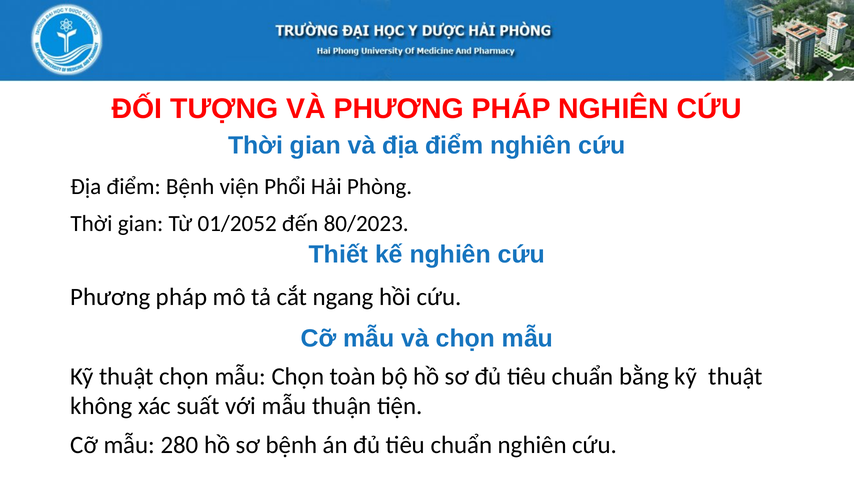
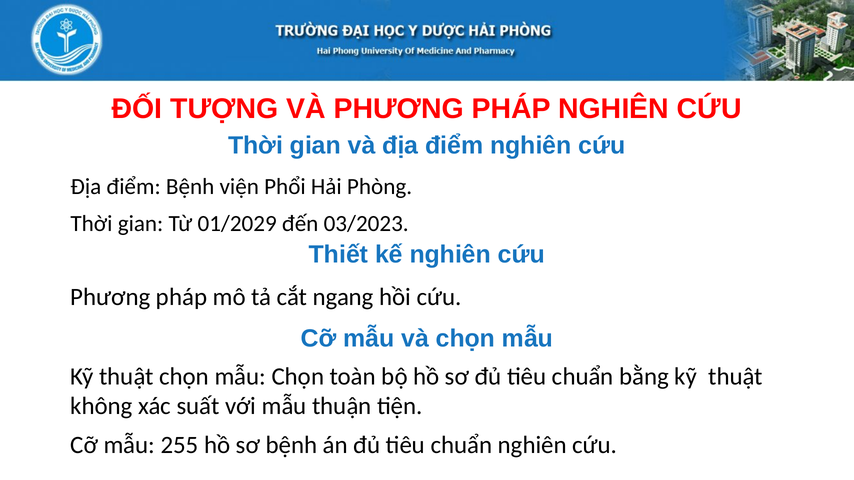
01/2052: 01/2052 -> 01/2029 (237, 224)
80/2023: 80/2023 -> 03/2023 (366, 224)
280: 280 -> 255 (180, 445)
